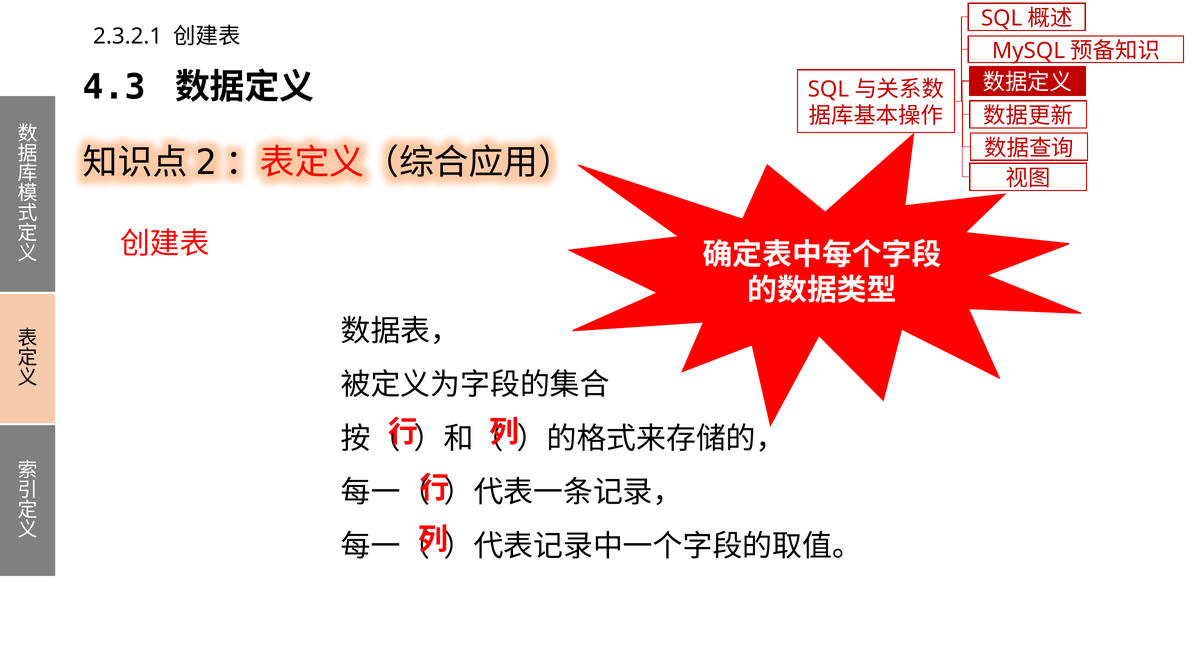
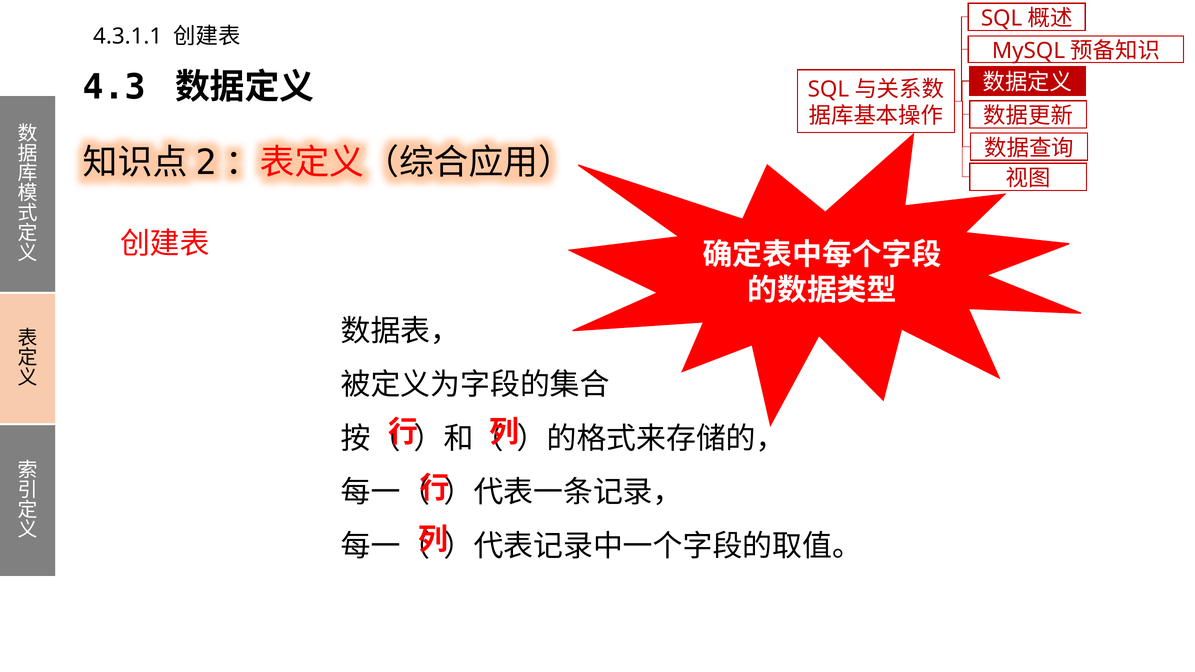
2.3.2.1: 2.3.2.1 -> 4.3.1.1 (128, 36)
